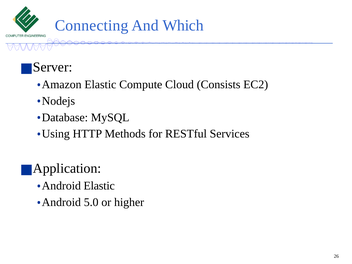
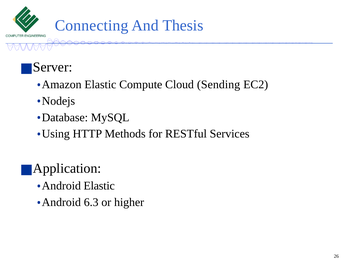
Which: Which -> Thesis (183, 25)
Consists: Consists -> Sending (219, 85)
5.0: 5.0 -> 6.3 (91, 202)
